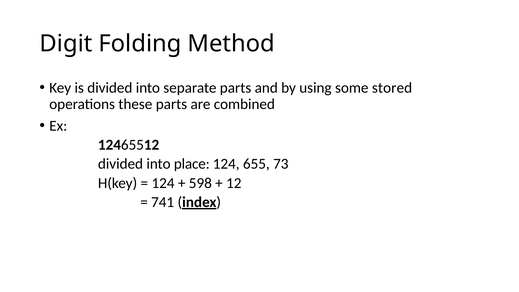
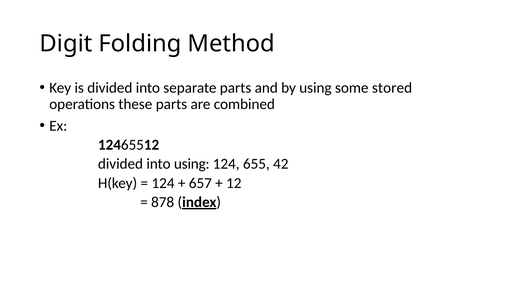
into place: place -> using (192, 164)
73: 73 -> 42 (281, 164)
598: 598 -> 657 (200, 183)
741: 741 -> 878 (163, 202)
